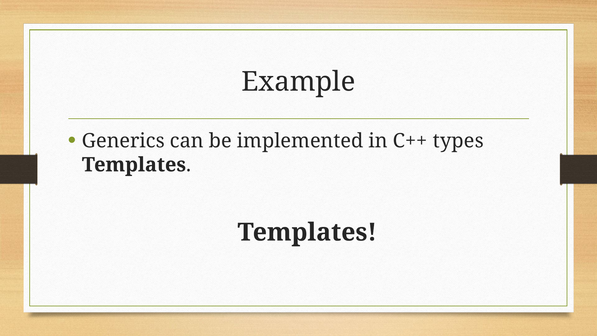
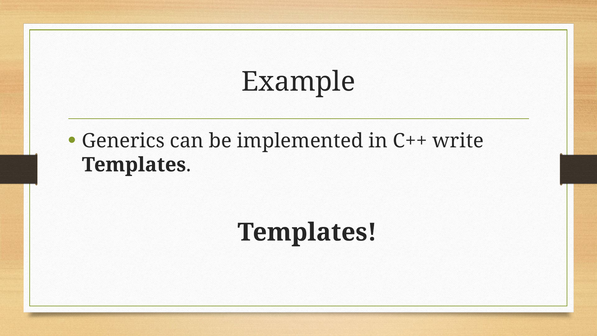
types: types -> write (458, 141)
